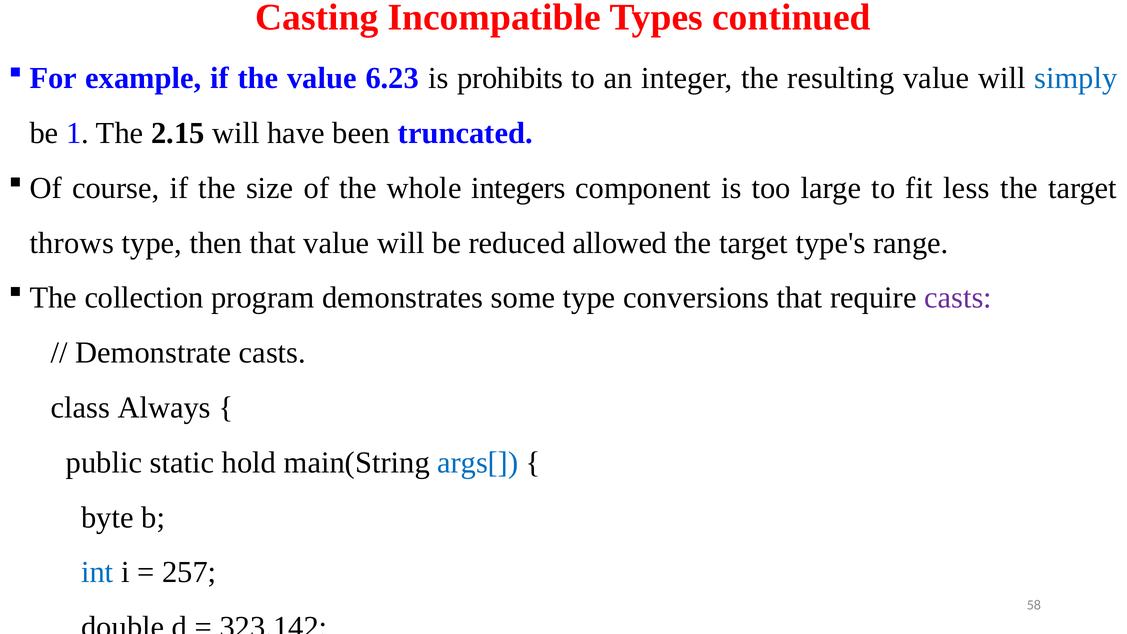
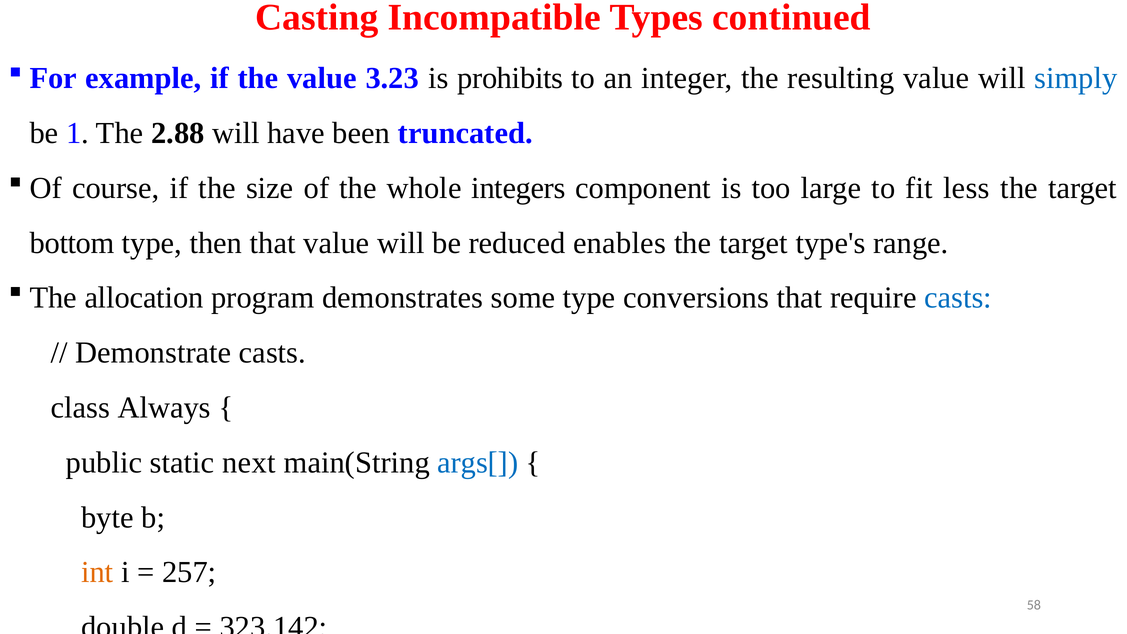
6.23: 6.23 -> 3.23 (392, 78)
2.15: 2.15 -> 2.88 (178, 133)
throws: throws -> bottom (72, 243)
allowed: allowed -> enables (620, 243)
collection: collection -> allocation (144, 298)
casts colour: purple -> blue (958, 298)
hold: hold -> next (249, 463)
int colour: blue -> orange (97, 572)
